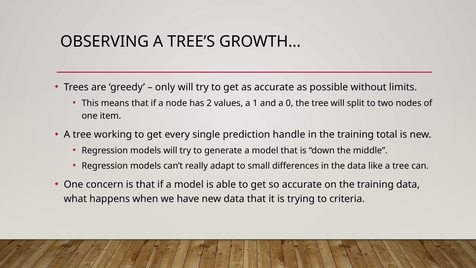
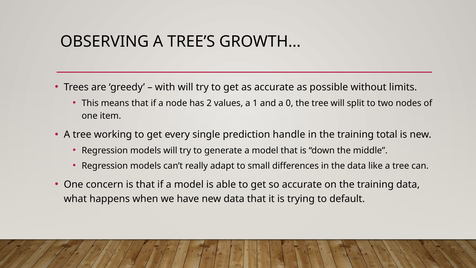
only: only -> with (165, 87)
criteria: criteria -> default (347, 199)
